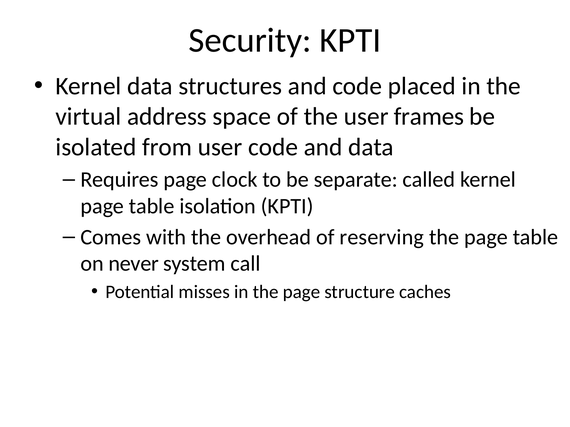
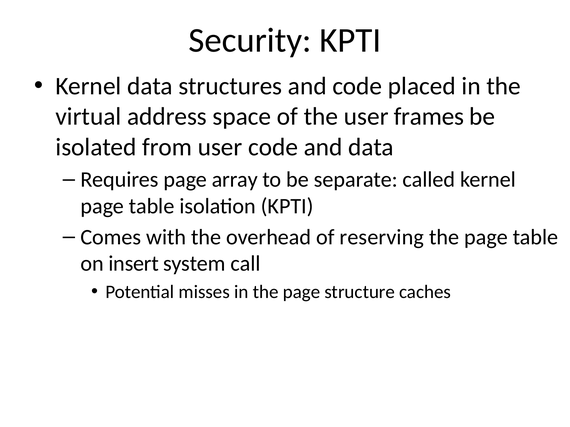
clock: clock -> array (235, 180)
never: never -> insert (134, 264)
